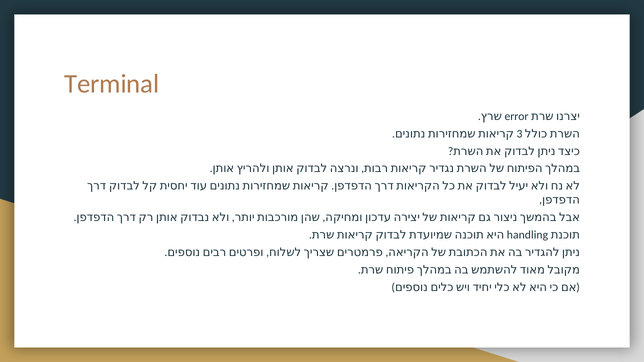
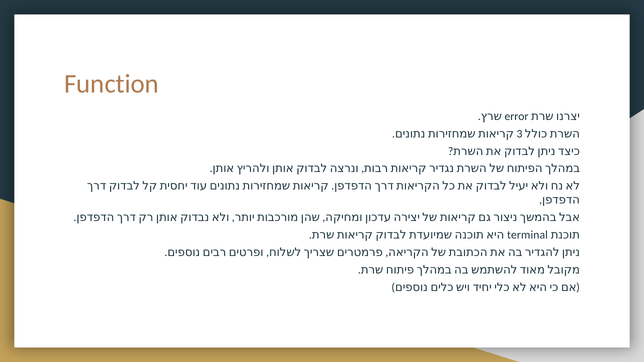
Terminal: Terminal -> Function (112, 84)
handling: handling -> terminal (527, 235)
